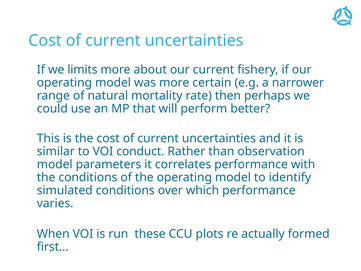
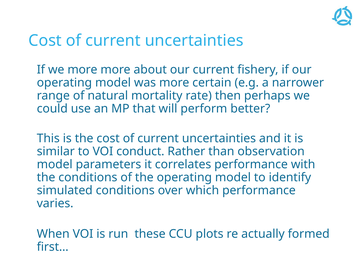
we limits: limits -> more (82, 70)
